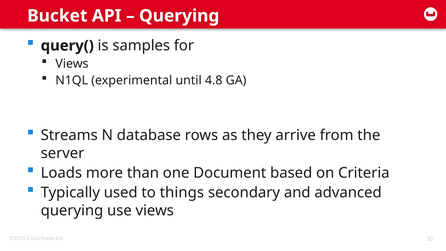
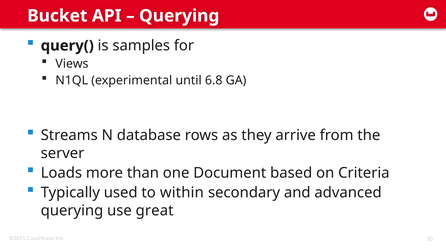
4.8: 4.8 -> 6.8 (214, 80)
things: things -> within (182, 192)
use views: views -> great (155, 210)
